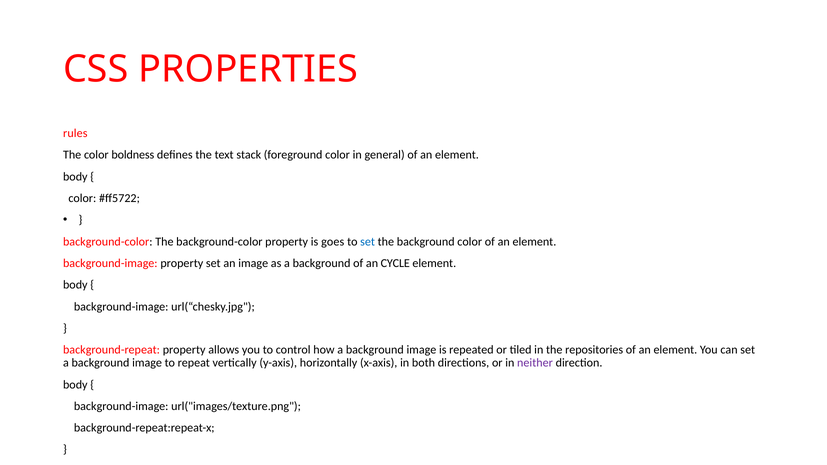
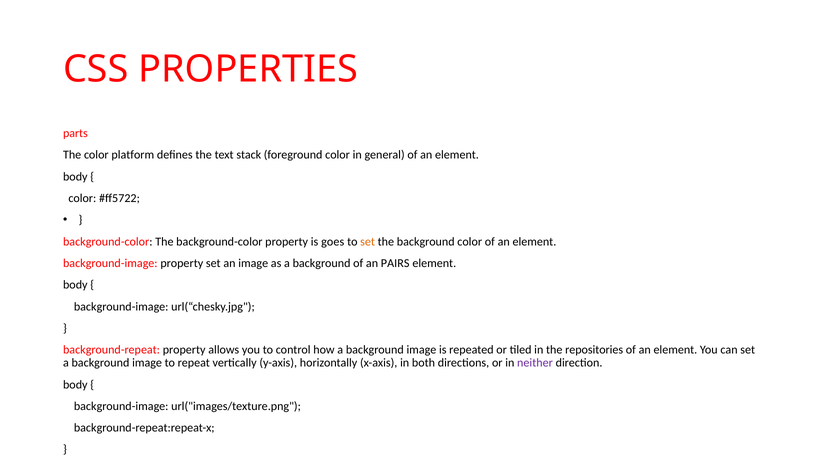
rules: rules -> parts (75, 133)
boldness: boldness -> platform (133, 155)
set colour: blue -> orange (368, 242)
CYCLE: CYCLE -> PAIRS (395, 263)
